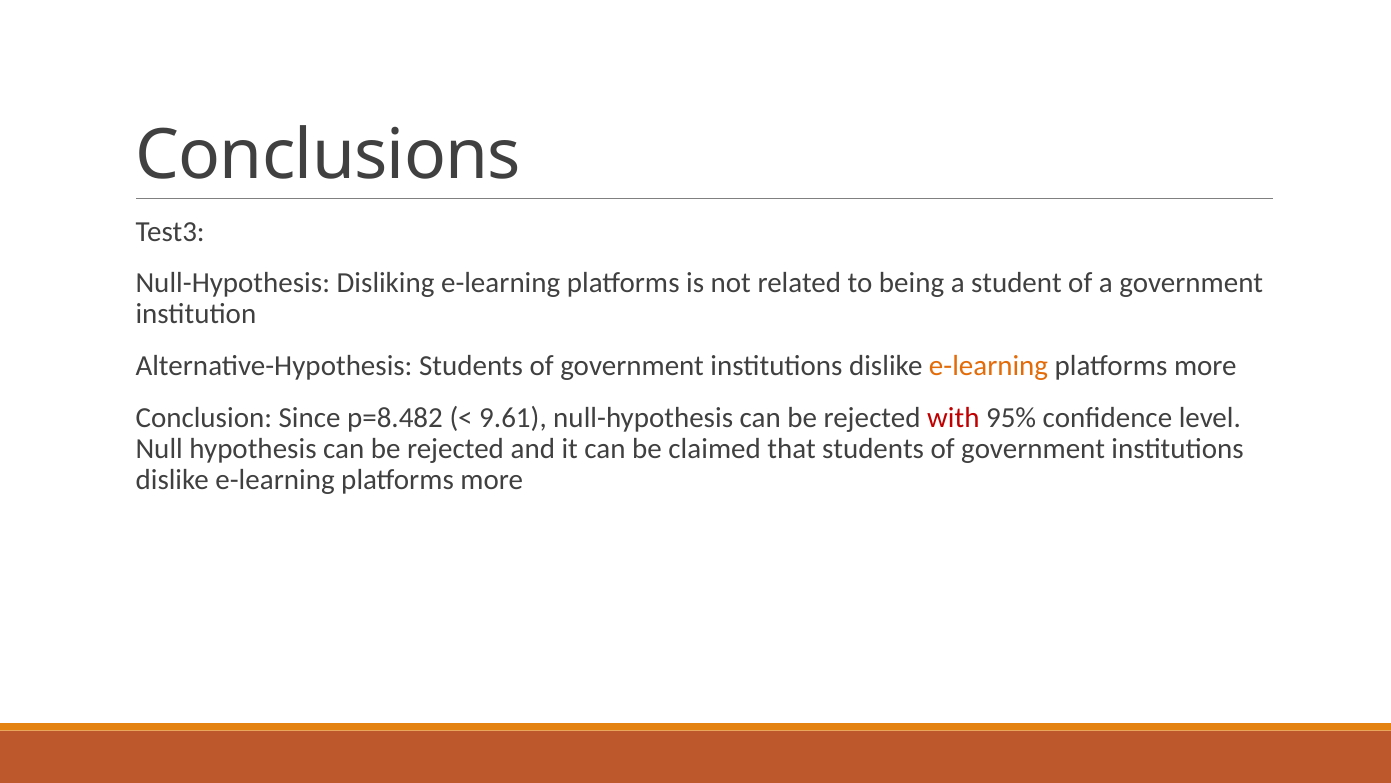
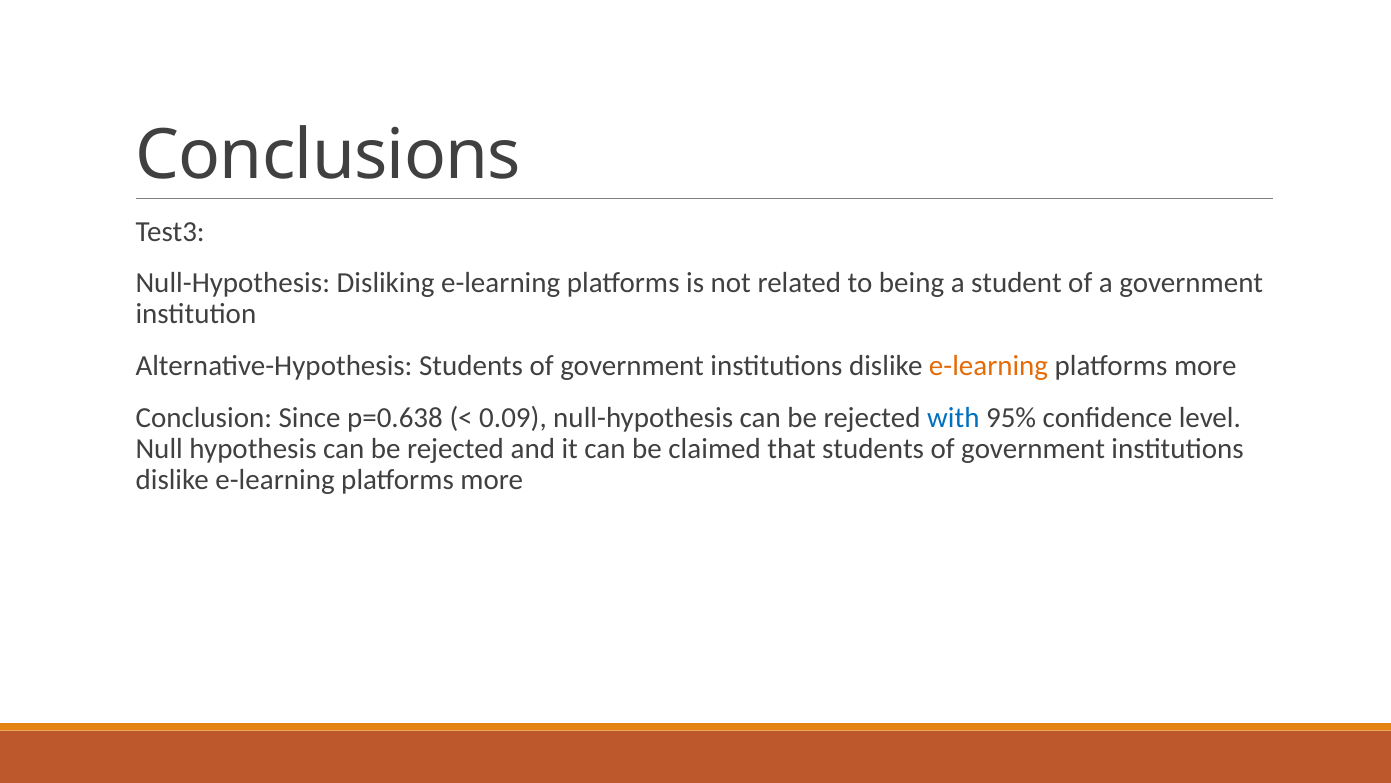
p=8.482: p=8.482 -> p=0.638 (395, 417)
9.61: 9.61 -> 0.09 (513, 417)
with colour: red -> blue (953, 417)
